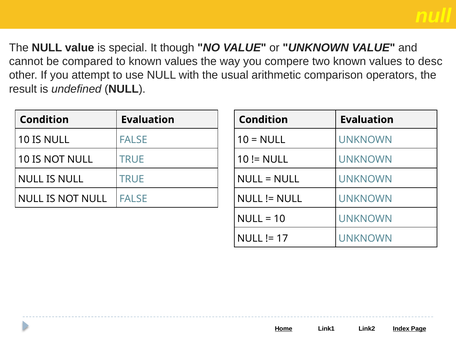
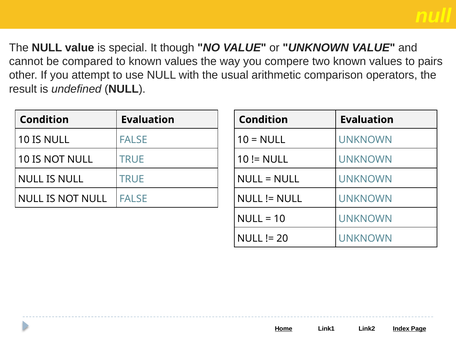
desc: desc -> pairs (430, 62)
17: 17 -> 20 (282, 238)
